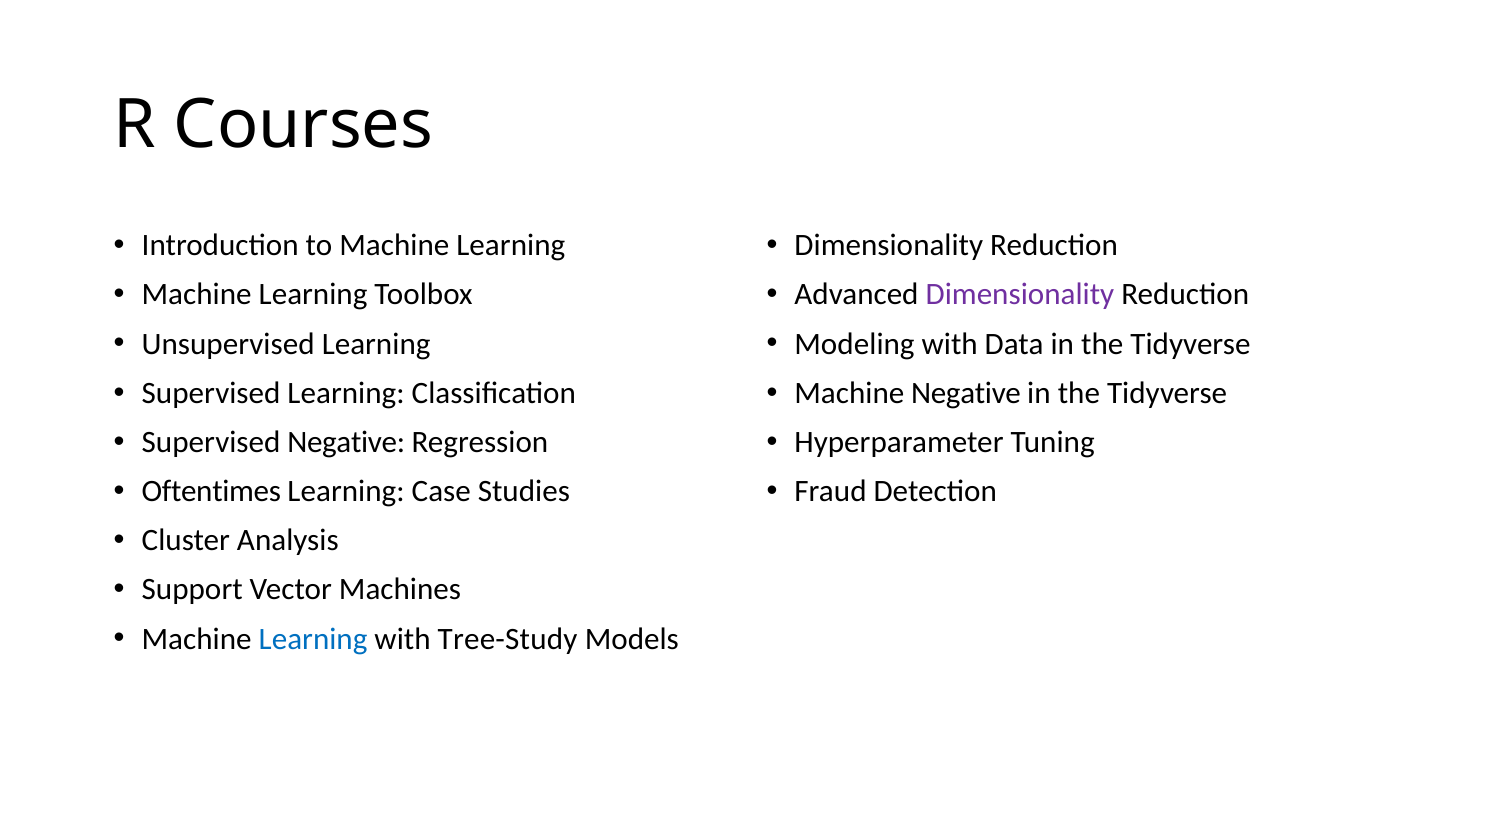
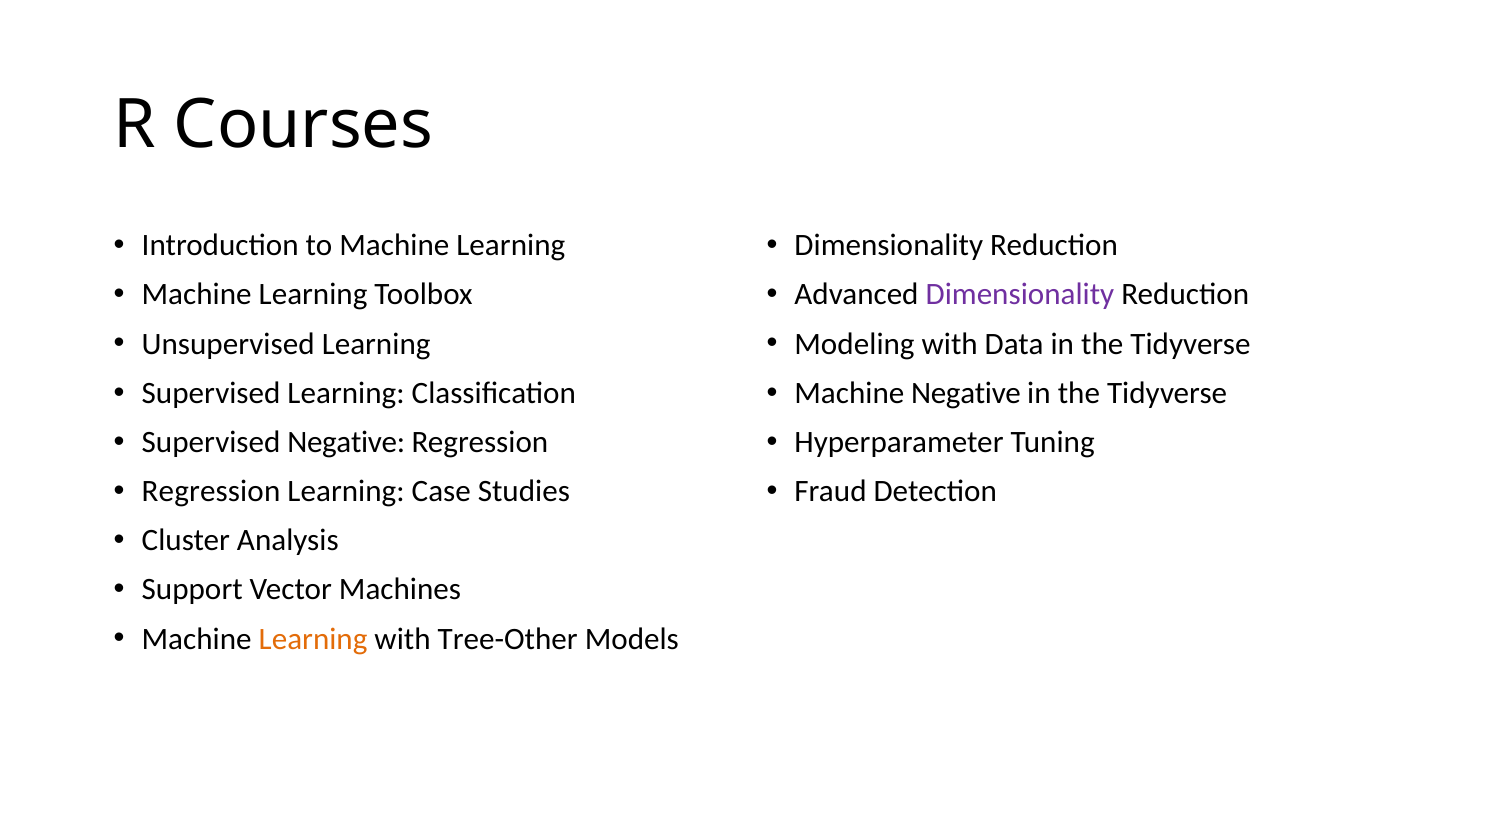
Oftentimes: Oftentimes -> Regression (211, 491)
Learning colour: blue -> orange (313, 639)
Tree-Study: Tree-Study -> Tree-Other (508, 639)
